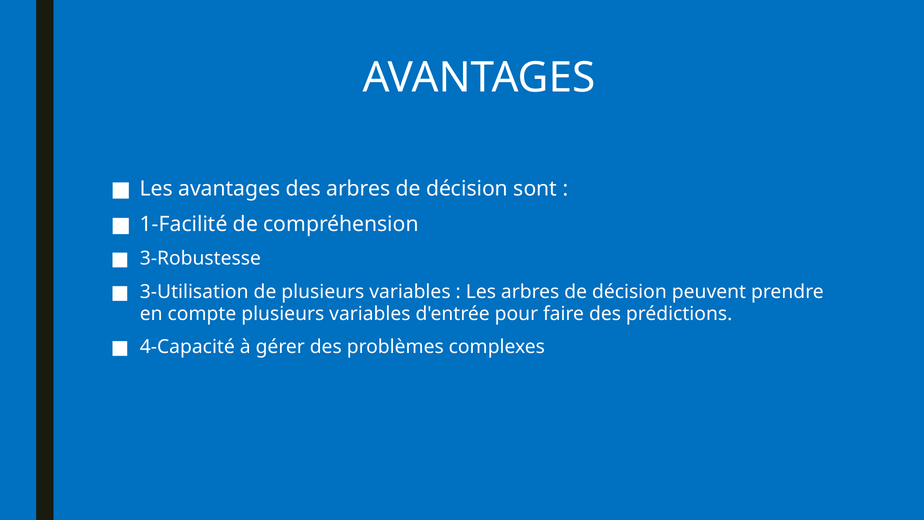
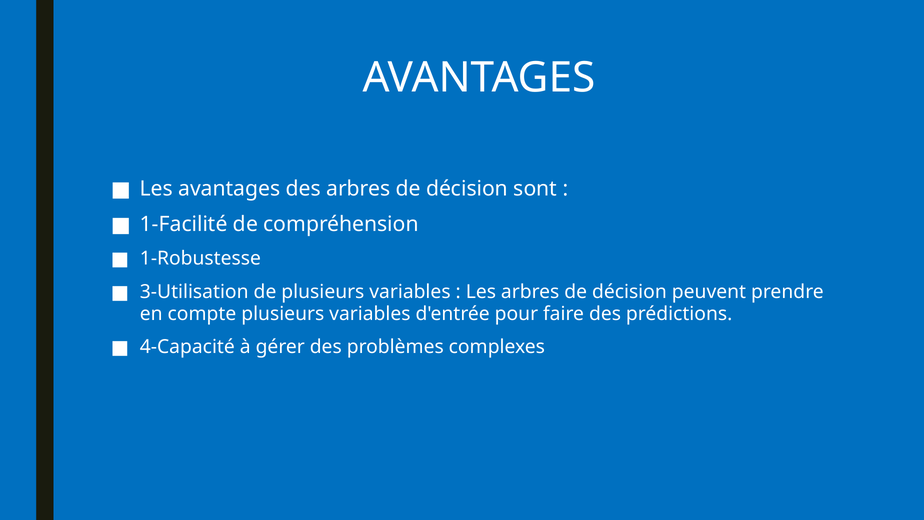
3-Robustesse: 3-Robustesse -> 1-Robustesse (200, 259)
